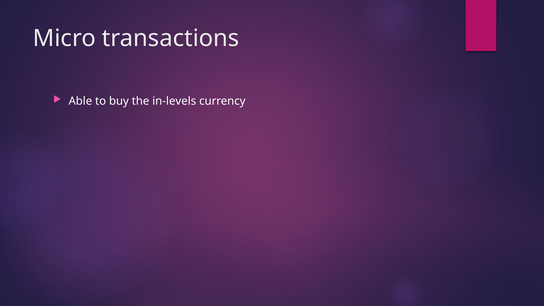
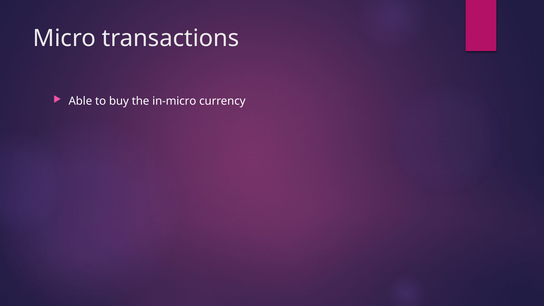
in-levels: in-levels -> in-micro (174, 101)
